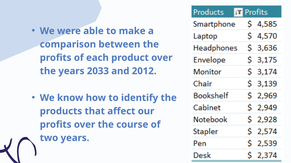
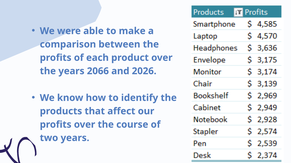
2033: 2033 -> 2066 (98, 71)
2012: 2012 -> 2026 (144, 71)
